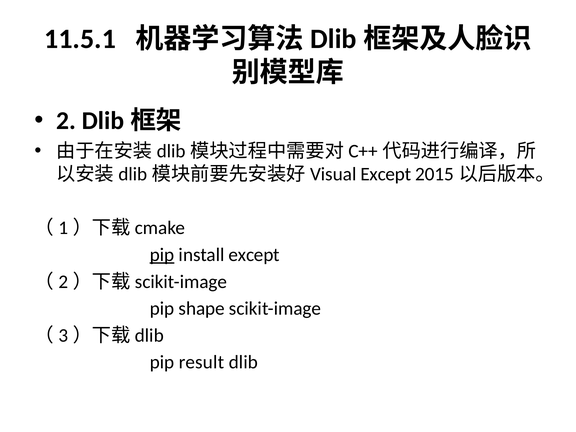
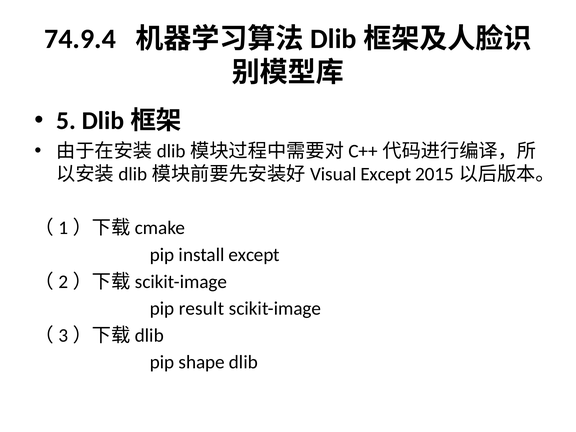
11.5.1: 11.5.1 -> 74.9.4 (80, 39)
2: 2 -> 5 (66, 121)
pip underline: present -> none (162, 255)
shape: shape -> result (201, 309)
result: result -> shape (202, 362)
